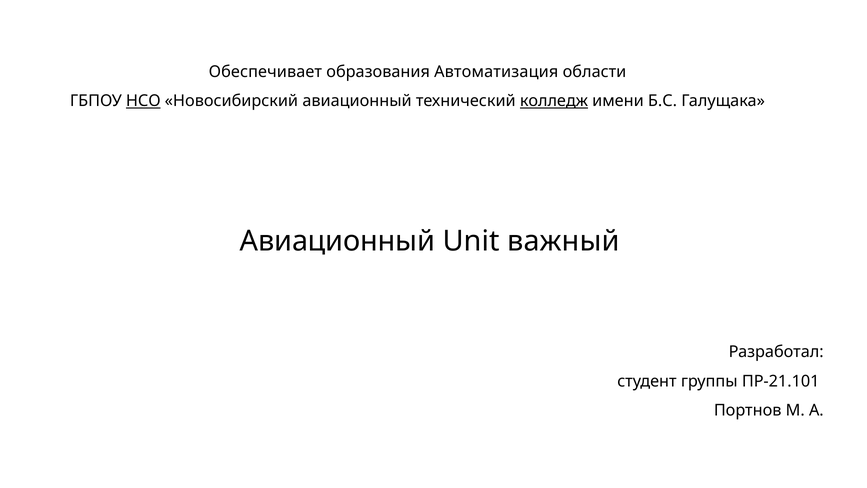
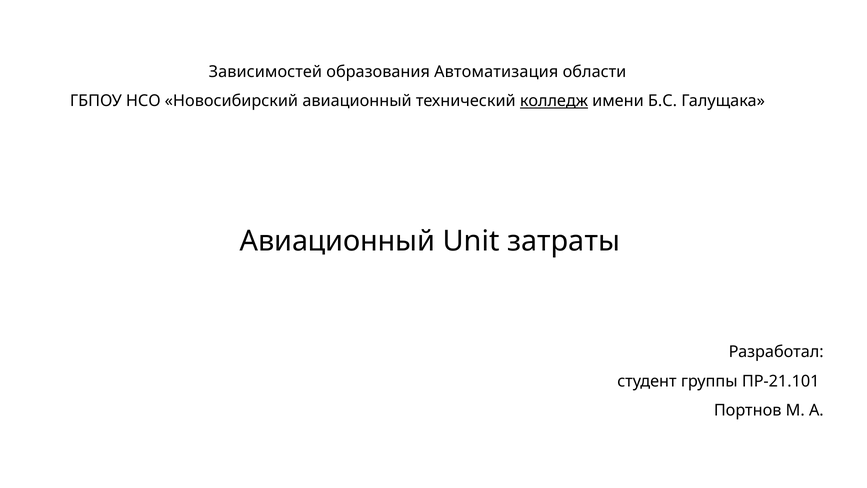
Обеспечивает: Обеспечивает -> Зависимостей (265, 72)
НСО underline: present -> none (143, 101)
важный: важный -> затраты (564, 241)
